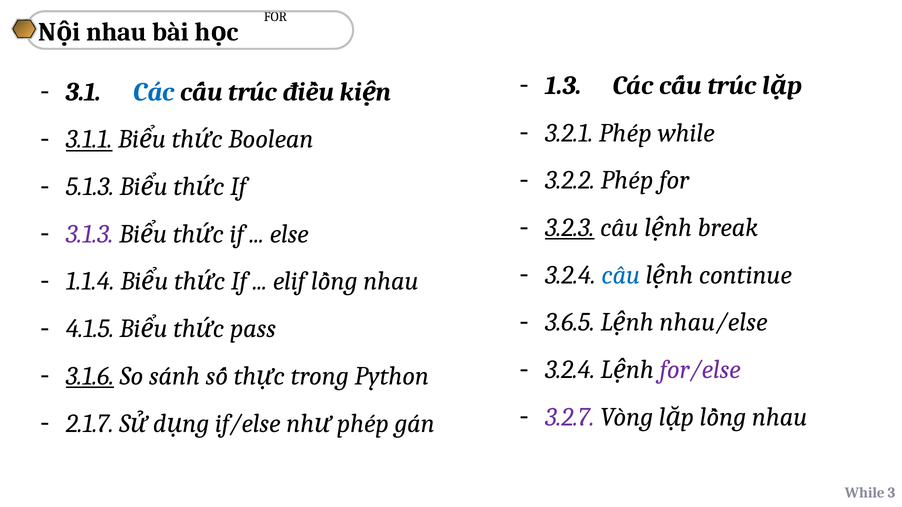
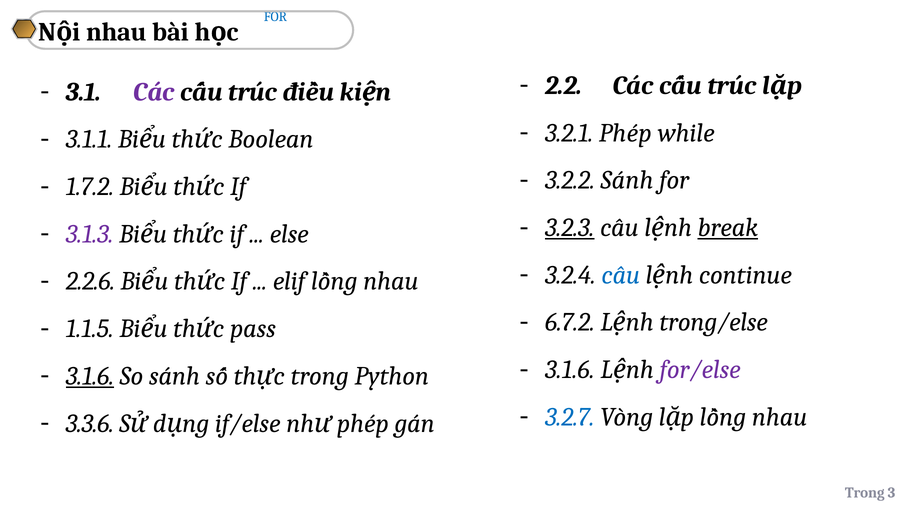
FOR colour: black -> blue (275, 17)
1.3: 1.3 -> 2.2 (564, 86)
Các colour: blue -> purple (154, 92)
3.1.1 underline: present -> none (89, 139)
3.2.2 Phép: Phép -> Sánh (627, 180)
5.1.3: 5.1.3 -> 1.7.2 (90, 187)
break underline: none -> present (728, 228)
1.1.4: 1.1.4 -> 2.2.6 (90, 281)
3.6.5: 3.6.5 -> 6.7.2 (570, 322)
nhau/else: nhau/else -> trong/else (714, 322)
4.1.5: 4.1.5 -> 1.1.5 (90, 329)
3.2.4: 3.2.4 -> 3.1.6 (570, 370)
3.2.7 colour: purple -> blue (570, 417)
2.1.7: 2.1.7 -> 3.3.6 (90, 424)
While: While -> Trong (865, 493)
